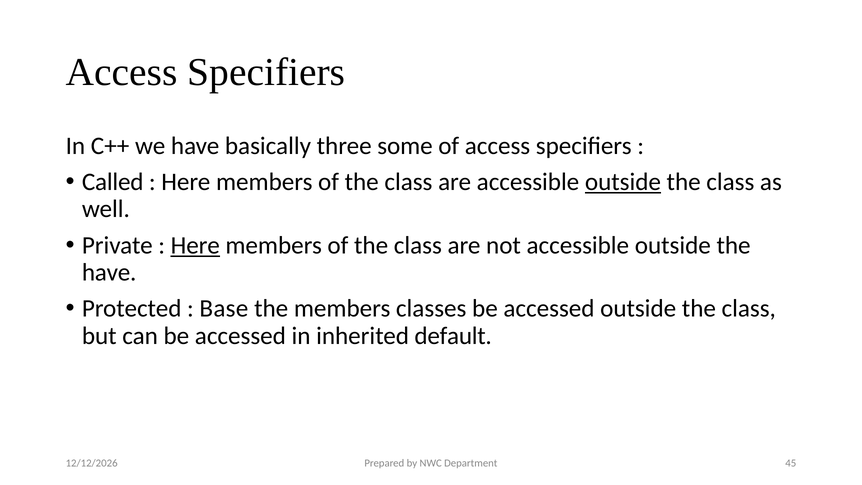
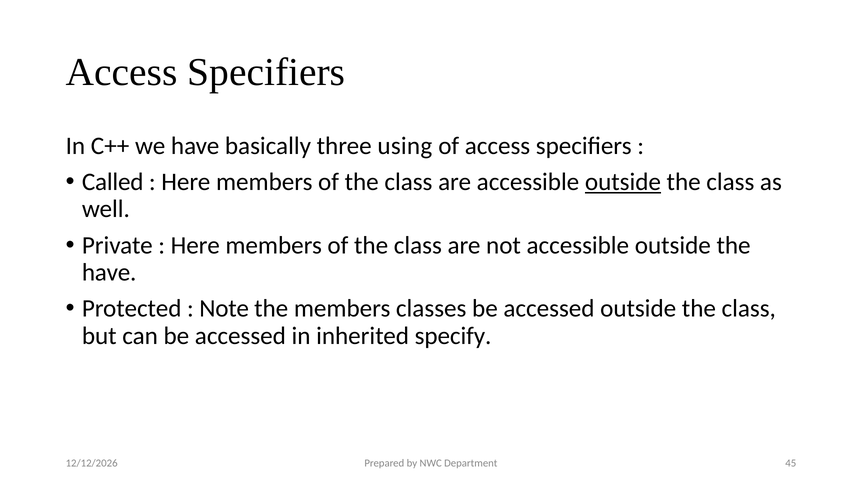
some: some -> using (405, 146)
Here underline: present -> none (195, 245)
Base: Base -> Note (224, 308)
default: default -> specify (453, 336)
